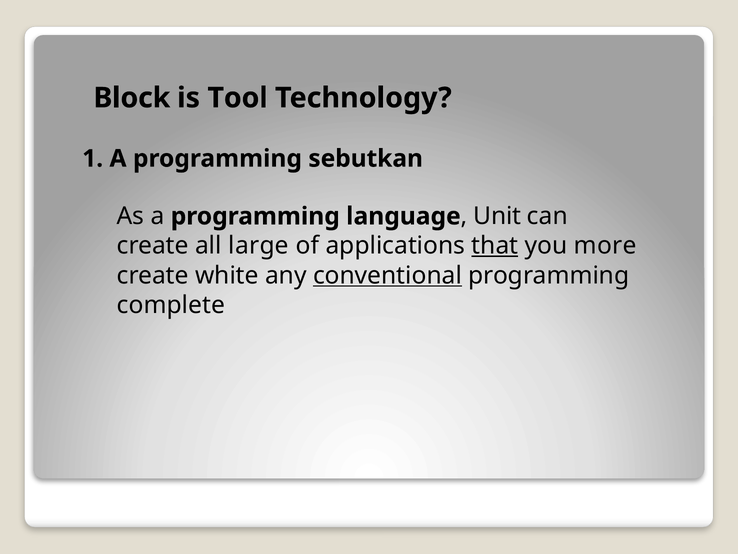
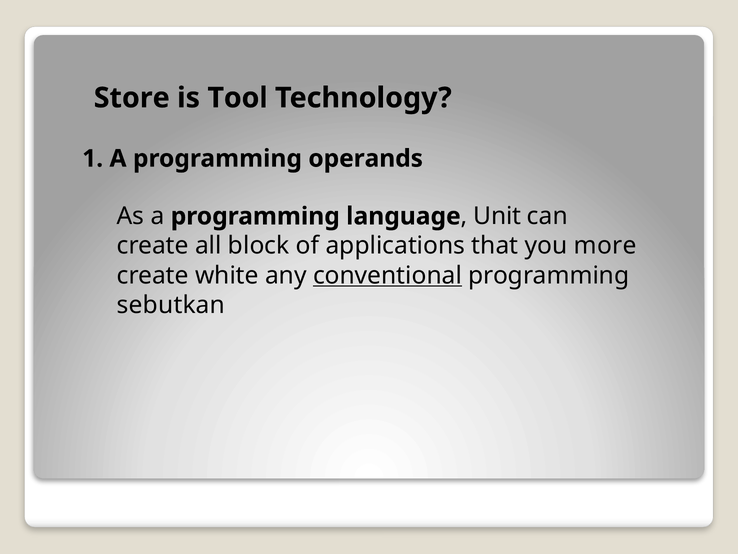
Block: Block -> Store (132, 98)
sebutkan: sebutkan -> operands (366, 158)
large: large -> block (259, 246)
that underline: present -> none (495, 246)
complete: complete -> sebutkan (171, 305)
